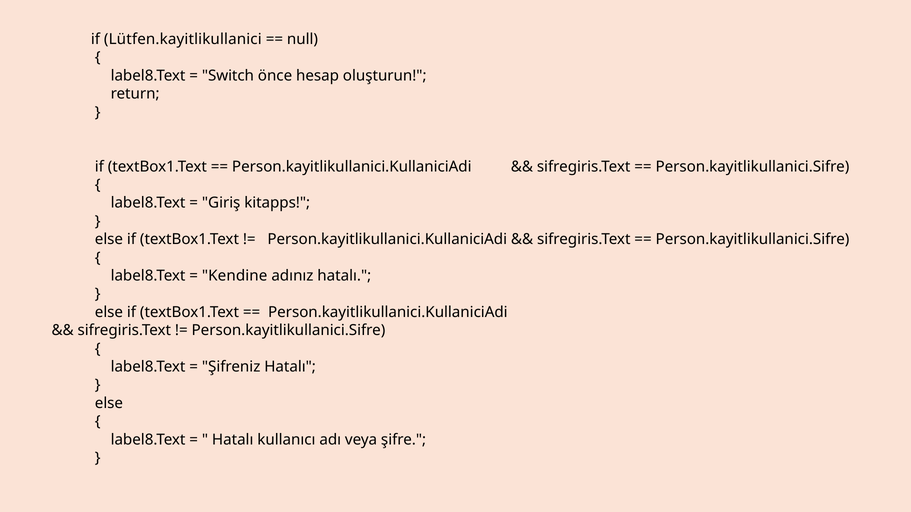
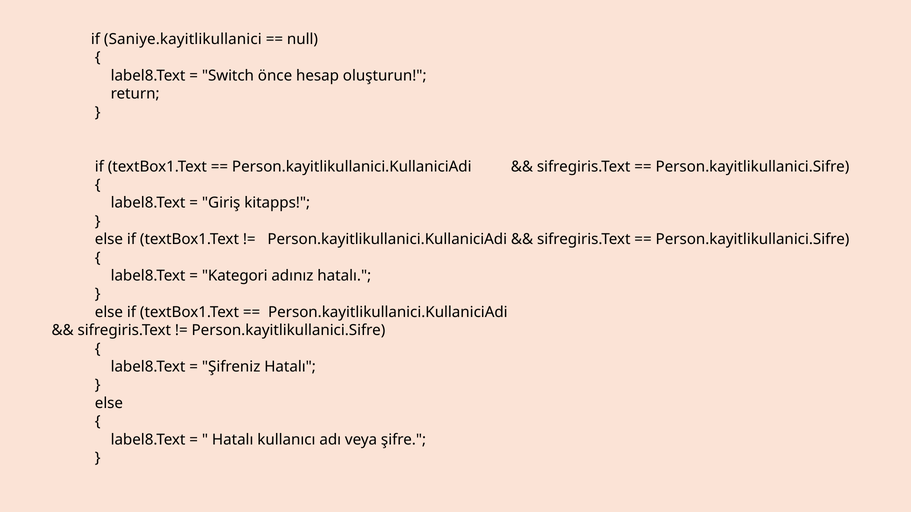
Lütfen.kayitlikullanici: Lütfen.kayitlikullanici -> Saniye.kayitlikullanici (183, 39)
Kendine: Kendine -> Kategori (235, 276)
